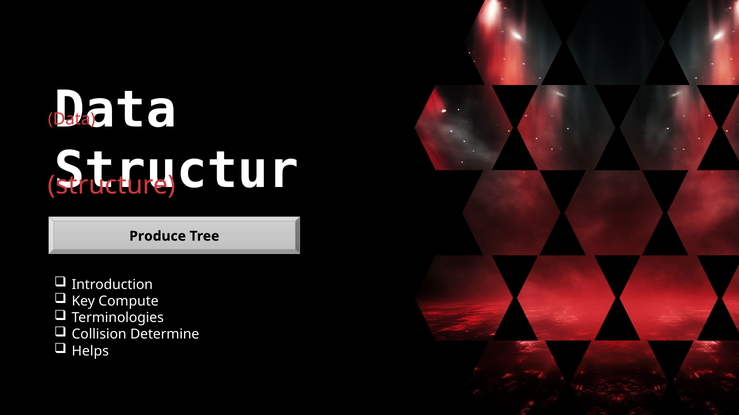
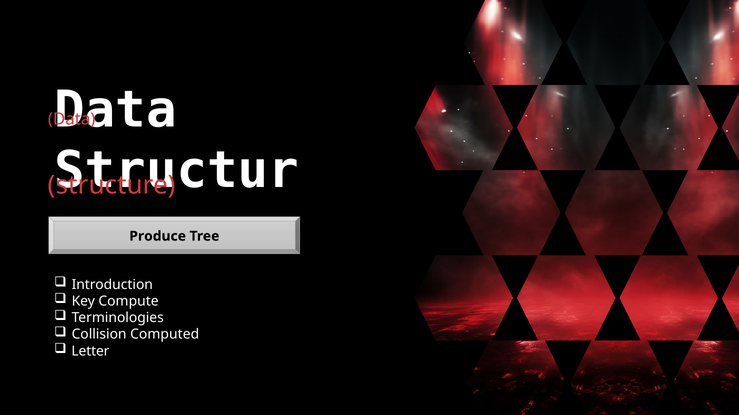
Determine: Determine -> Computed (165, 335)
Helps: Helps -> Letter (90, 352)
